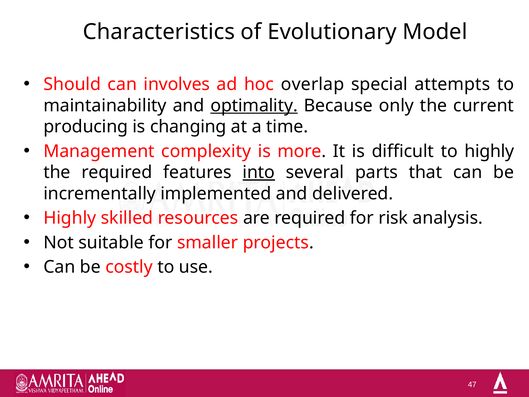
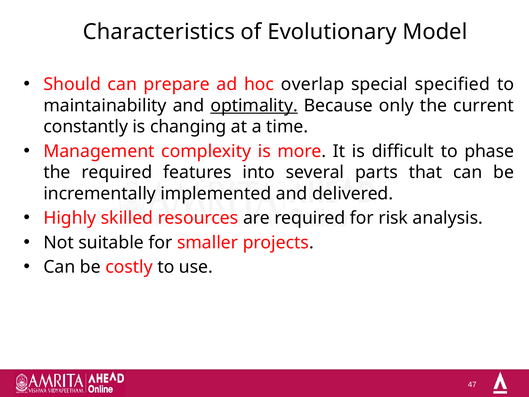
involves: involves -> prepare (177, 84)
attempts: attempts -> specified (452, 84)
producing: producing -> constantly (86, 127)
to highly: highly -> phase (489, 151)
into underline: present -> none (259, 172)
